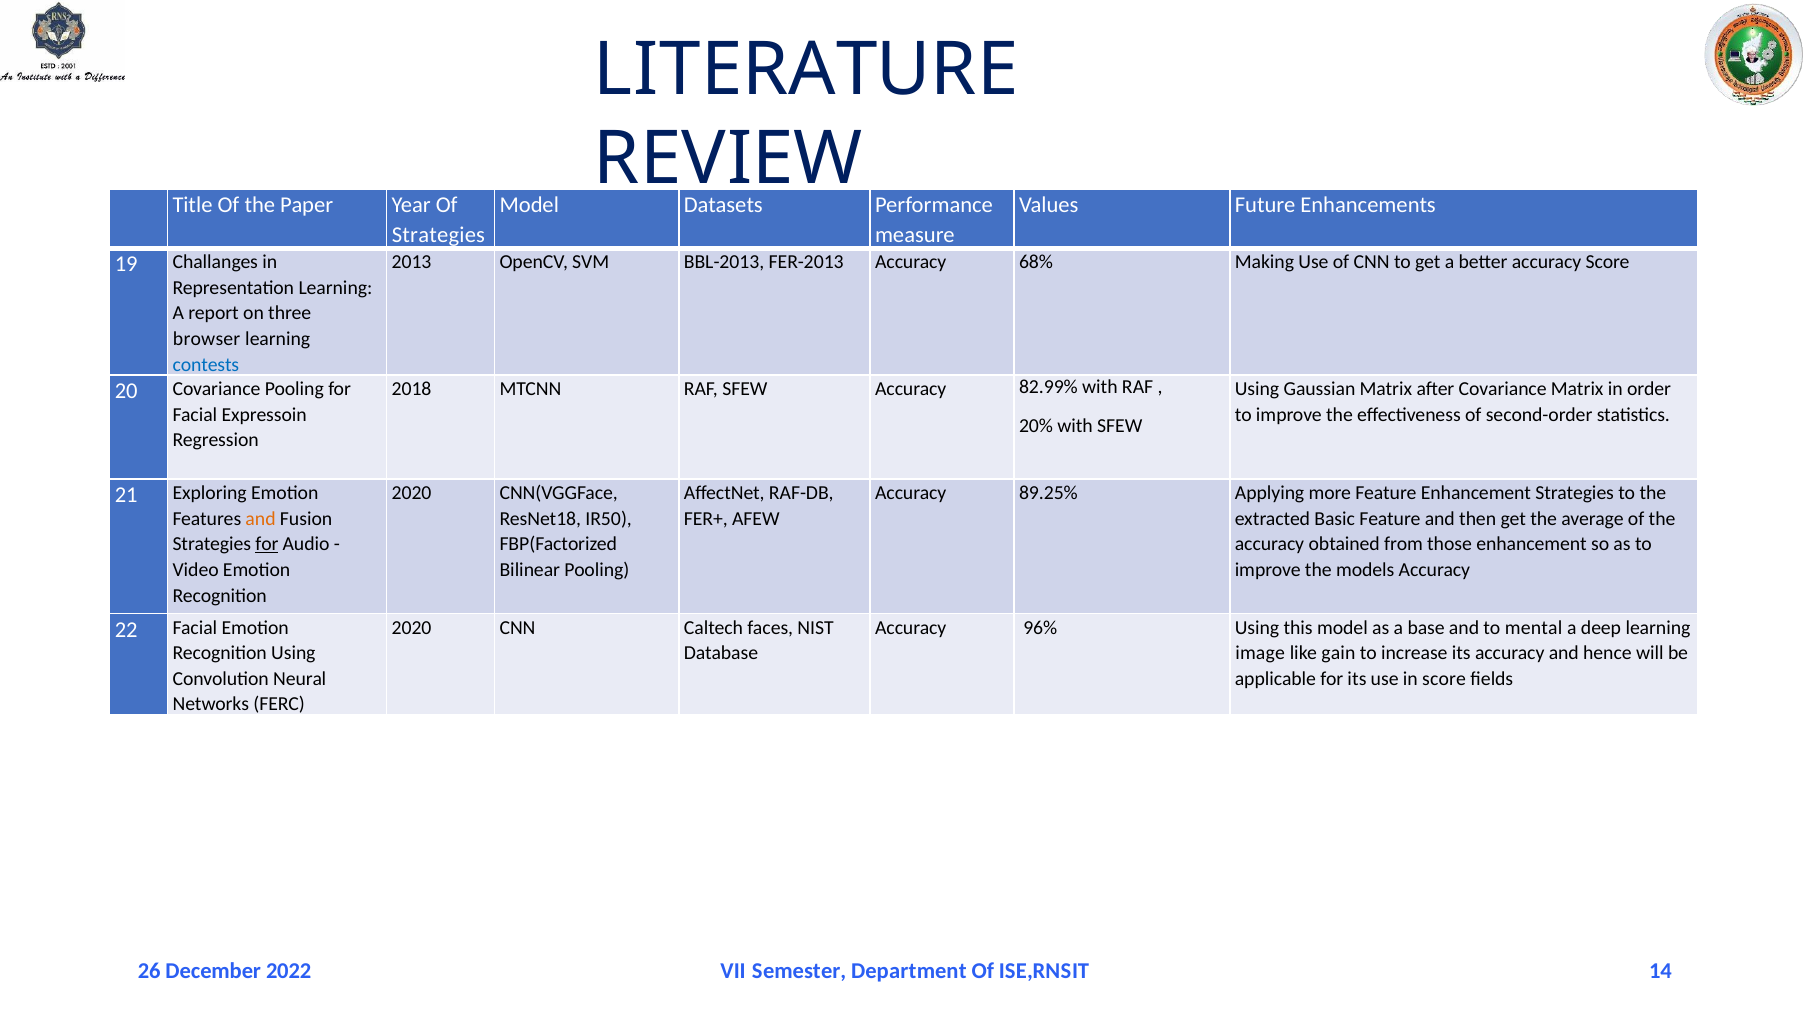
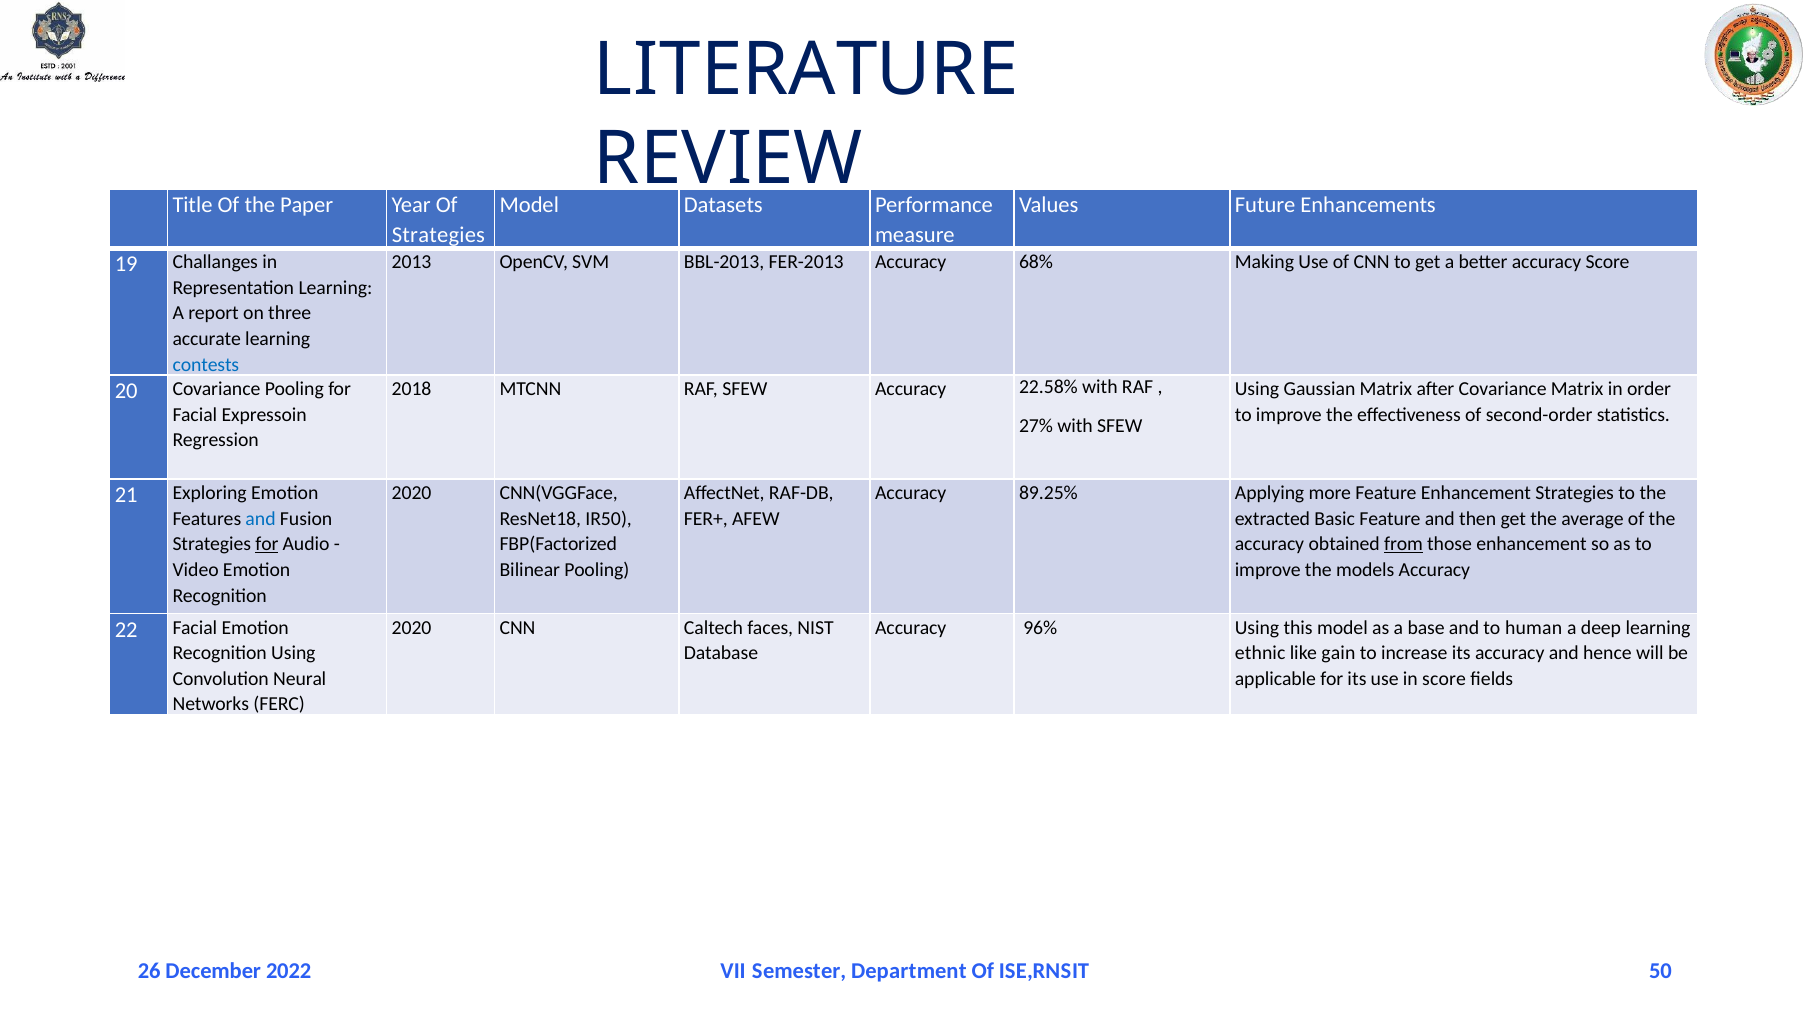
browser: browser -> accurate (207, 339)
82.99%: 82.99% -> 22.58% (1048, 387)
20%: 20% -> 27% (1036, 426)
and colour: orange -> blue (261, 519)
from underline: none -> present (1404, 544)
mental: mental -> human (1534, 628)
image: image -> ethnic (1260, 653)
14: 14 -> 50 (1660, 971)
